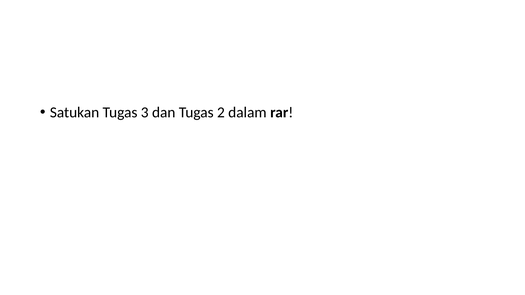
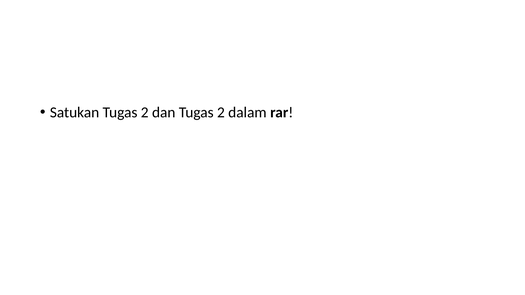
Satukan Tugas 3: 3 -> 2 (145, 113)
